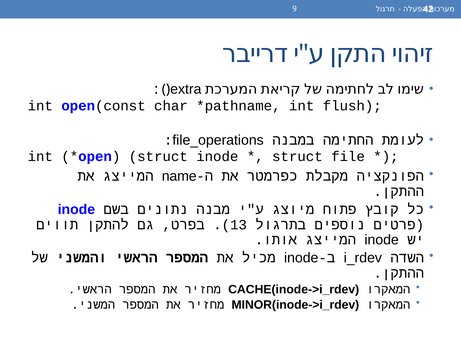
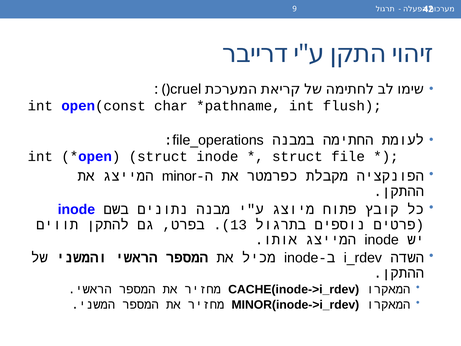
extra: extra -> cruel (186, 89)
name: name -> minor (179, 176)
